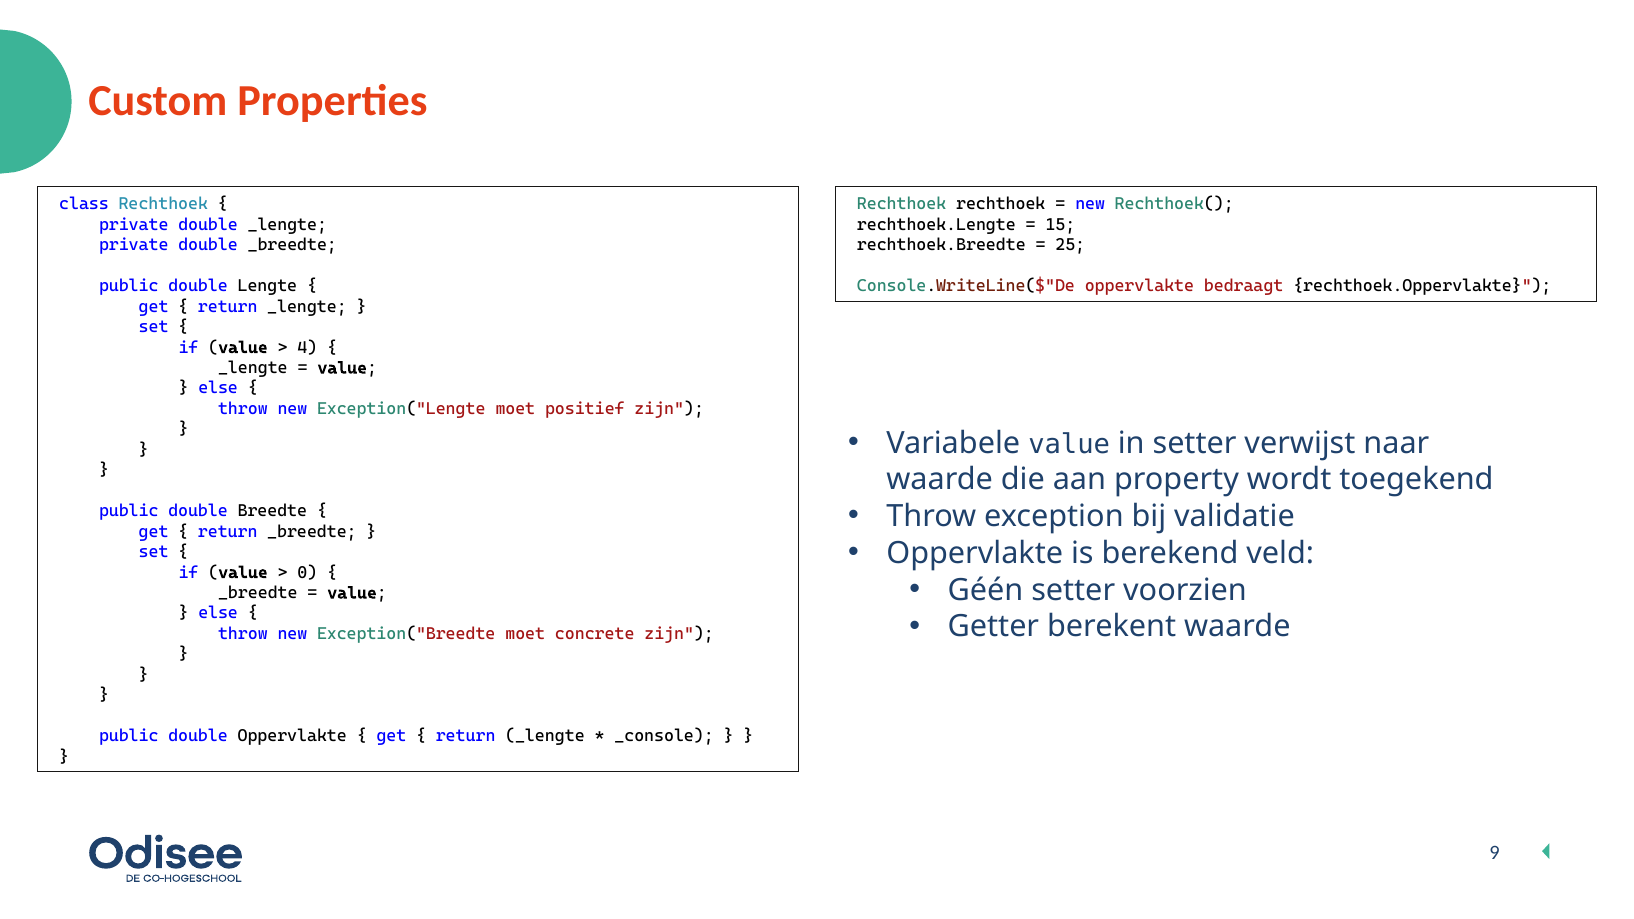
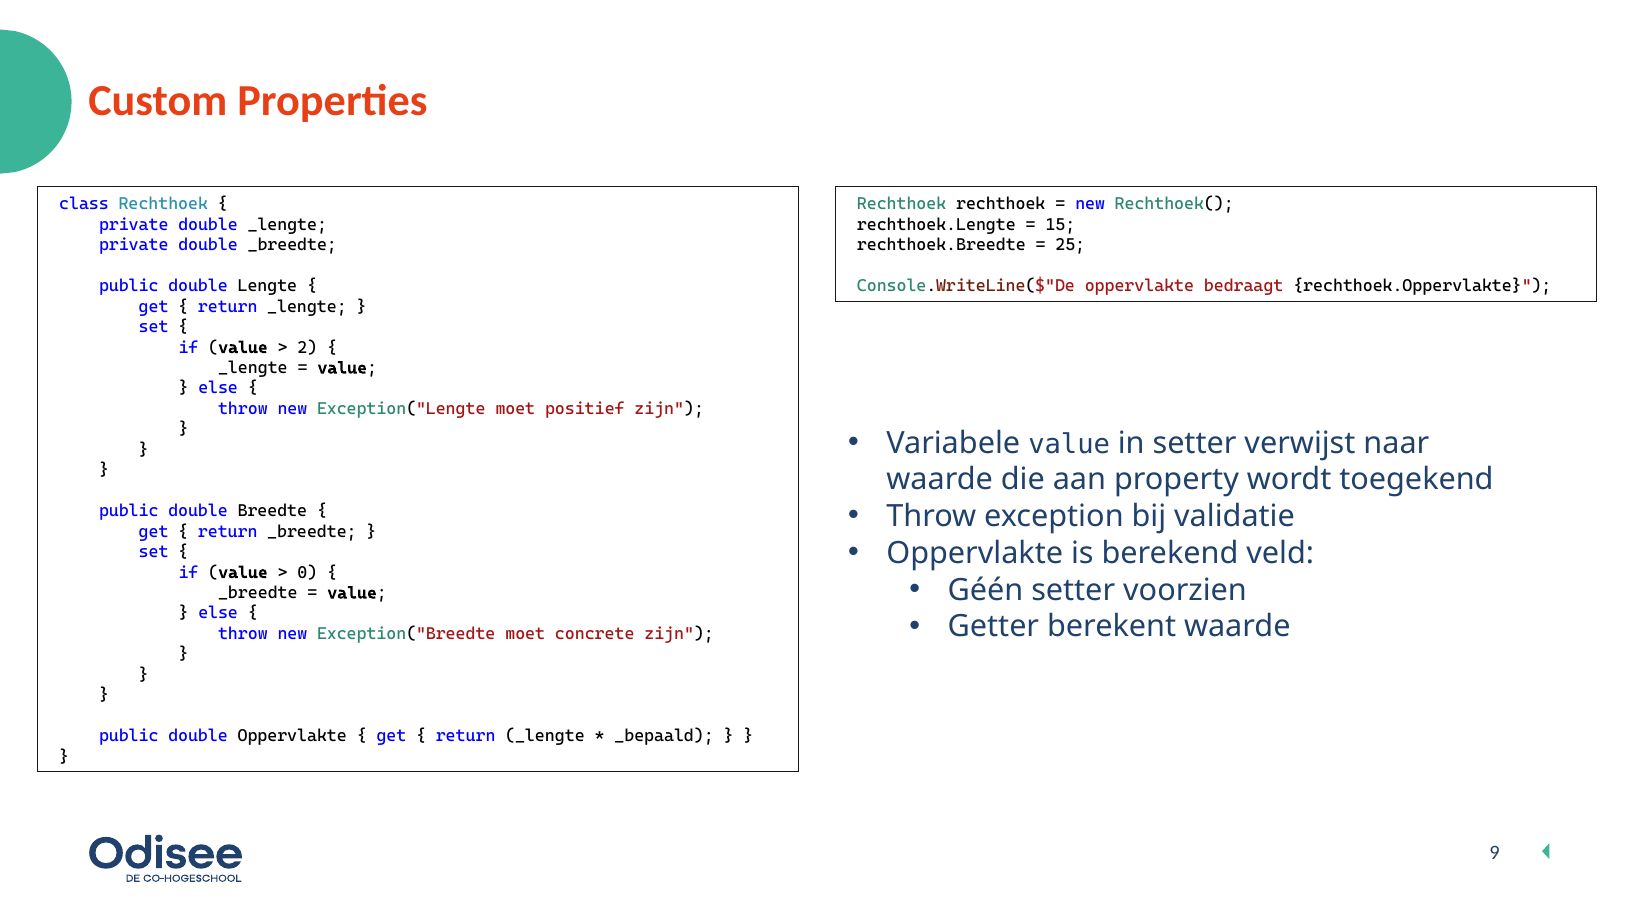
4: 4 -> 2 (307, 348)
_console: _console -> _bepaald (664, 736)
